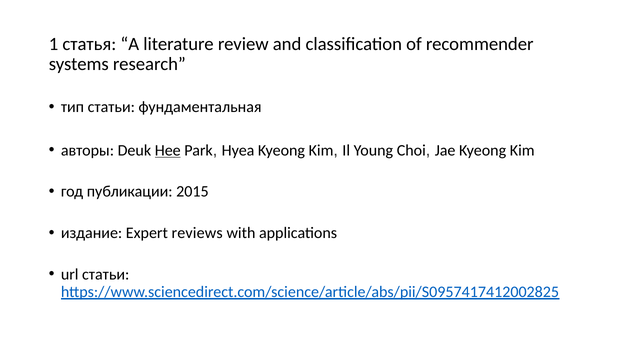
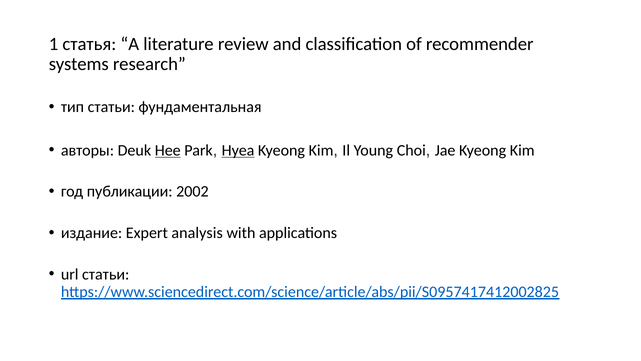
Hyea underline: none -> present (238, 150)
2015: 2015 -> 2002 (192, 191)
reviews: reviews -> analysis (197, 233)
